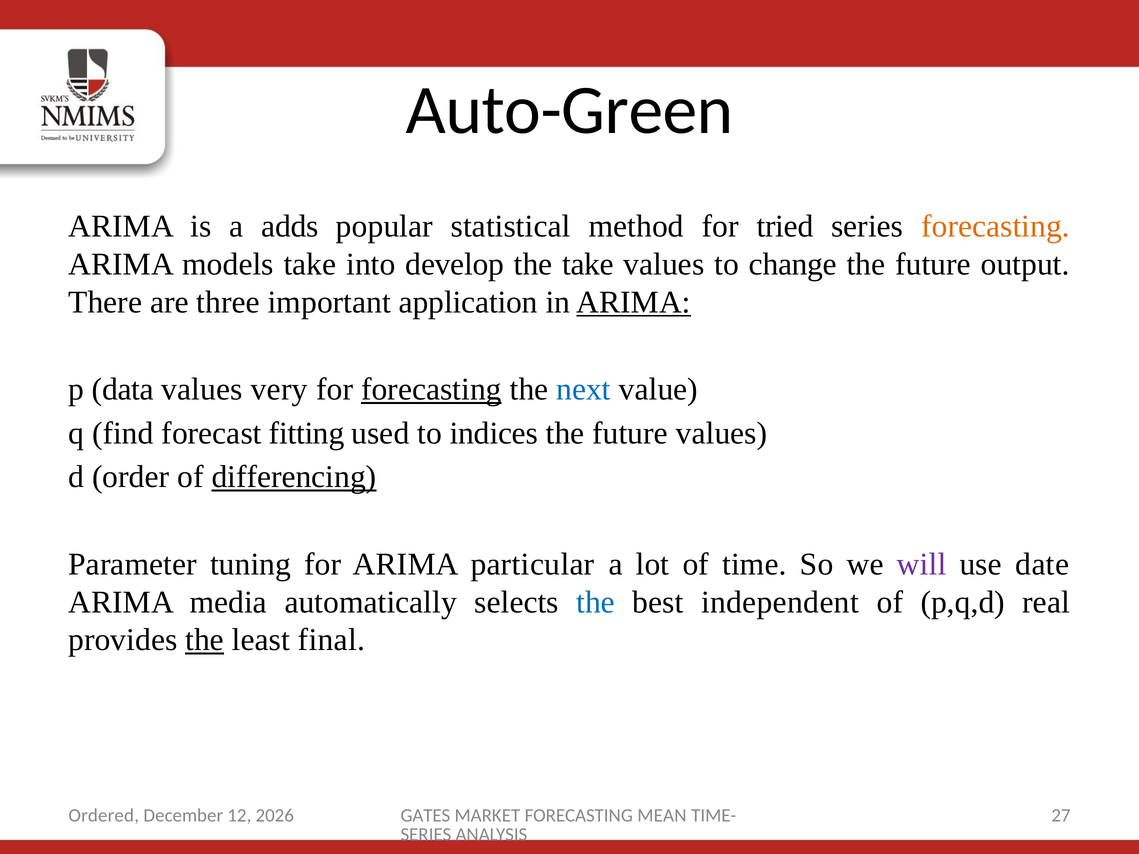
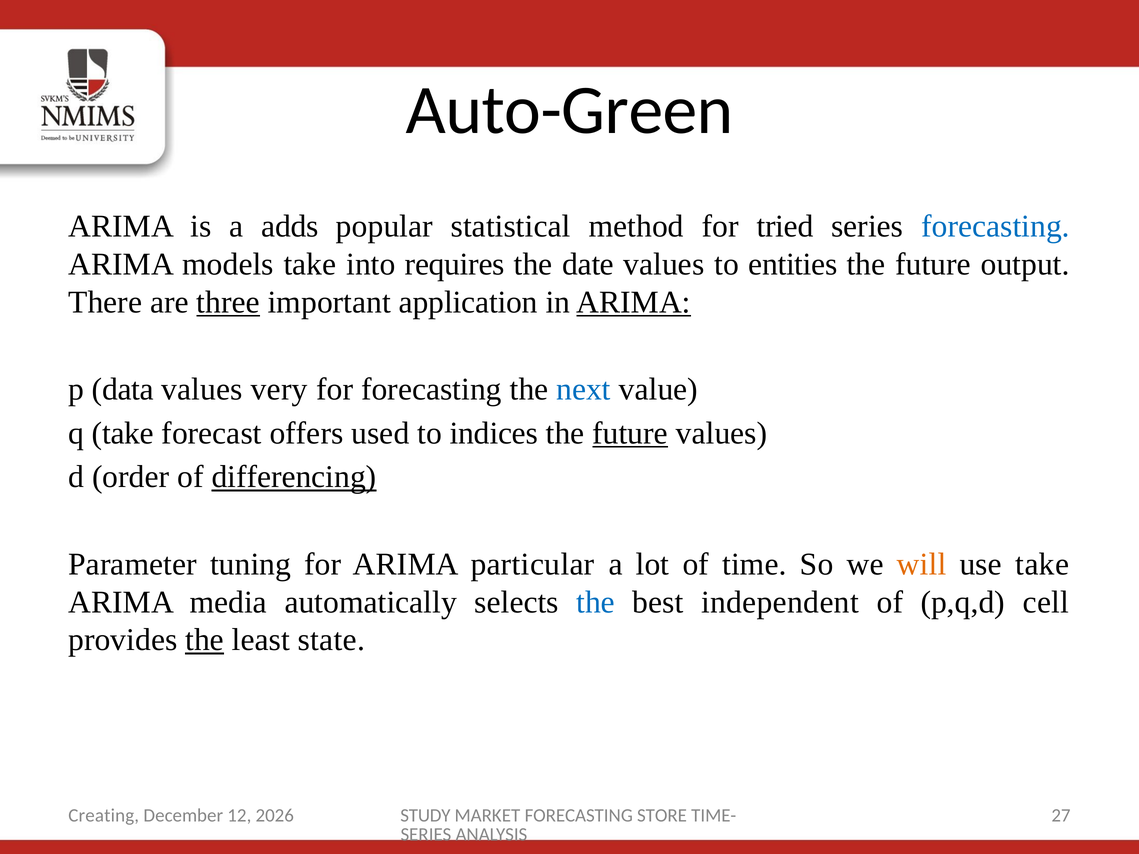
forecasting colour: orange -> blue (995, 226)
develop: develop -> requires (455, 264)
the take: take -> date (588, 264)
change: change -> entities (793, 264)
three underline: none -> present (228, 302)
forecasting underline: present -> none (431, 390)
q find: find -> take (123, 433)
fitting: fitting -> offers (306, 433)
future underline: none -> present (630, 433)
will colour: purple -> orange (922, 564)
use date: date -> take (1042, 564)
real: real -> cell (1046, 602)
final: final -> state (331, 640)
Ordered: Ordered -> Creating (104, 816)
GATES: GATES -> STUDY (425, 816)
MEAN: MEAN -> STORE (662, 816)
